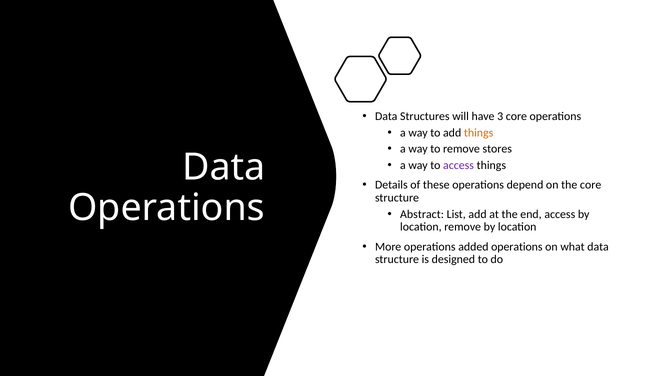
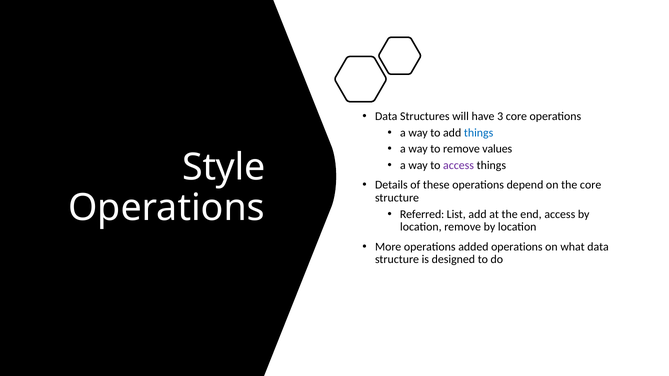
things colour: orange -> blue (479, 133)
stores: stores -> values (497, 149)
Data: Data -> Style (224, 168)
Abstract: Abstract -> Referred (422, 214)
